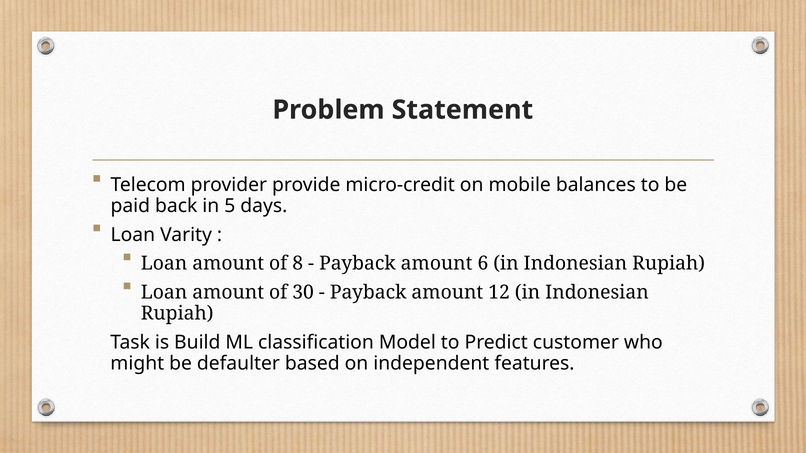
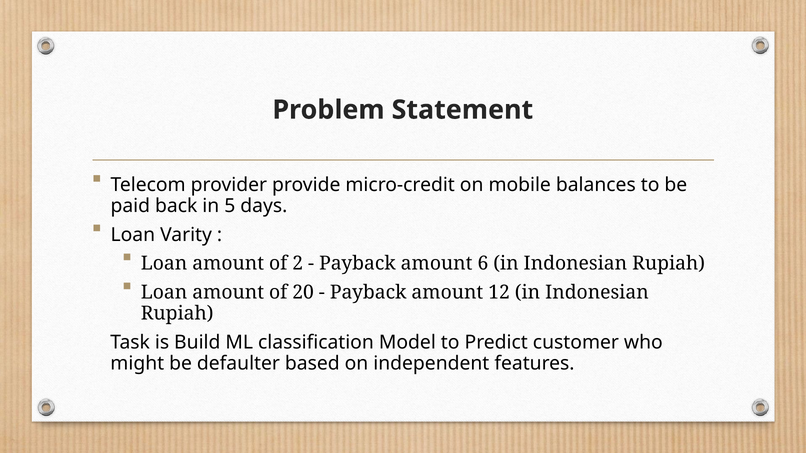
8: 8 -> 2 (298, 264)
30: 30 -> 20 (303, 293)
